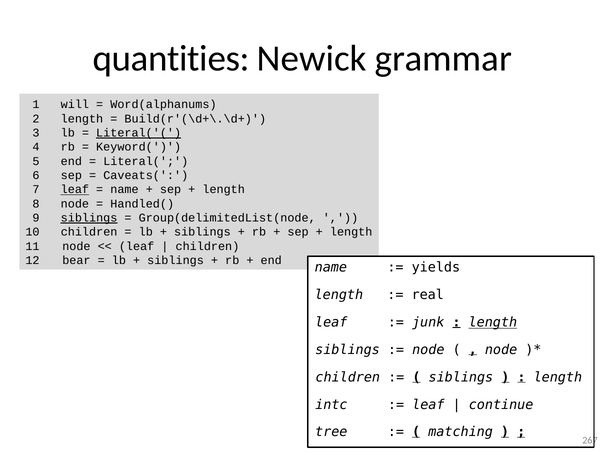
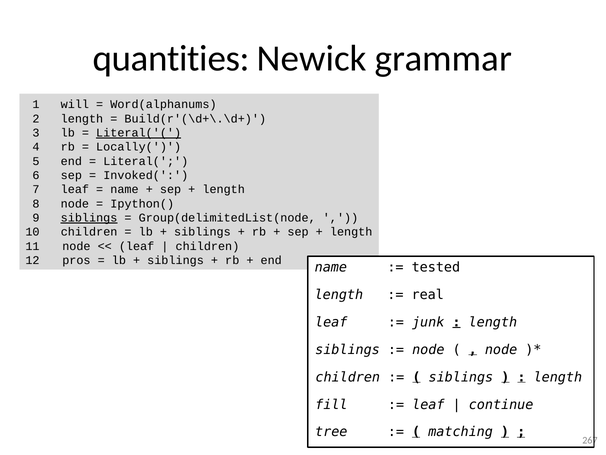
Keyword(: Keyword( -> Locally( (139, 147)
Caveats(: Caveats( -> Invoked( (146, 175)
leaf underline: present -> none (75, 189)
Handled(: Handled( -> Ipython( (142, 204)
bear: bear -> pros (76, 260)
yields: yields -> tested (436, 267)
length underline: present -> none (493, 322)
intc: intc -> fill (331, 404)
